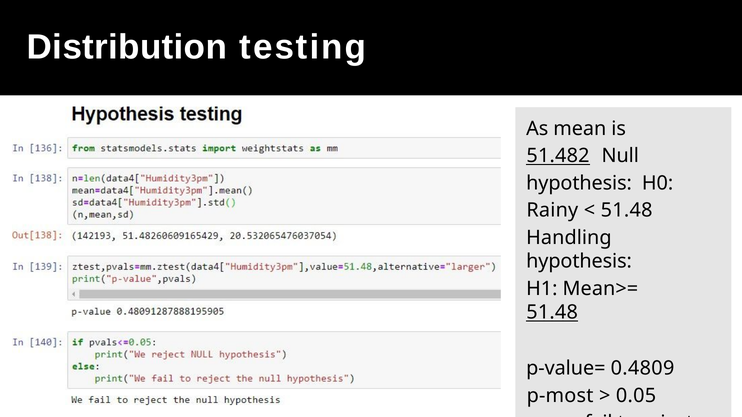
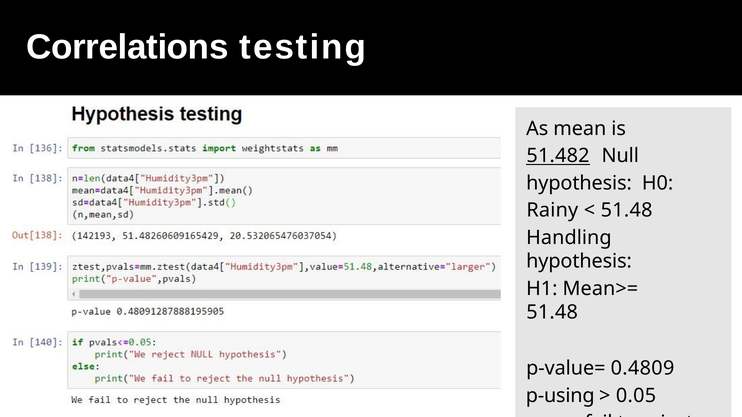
Distribution: Distribution -> Correlations (127, 47)
51.48 underline: present -> none (552, 313)
p-most: p-most -> p-using (560, 396)
